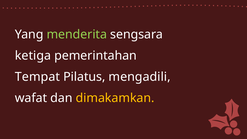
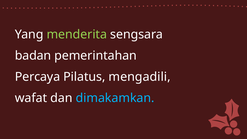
ketiga: ketiga -> badan (33, 56)
Tempat: Tempat -> Percaya (38, 77)
dimakamkan colour: yellow -> light blue (115, 98)
